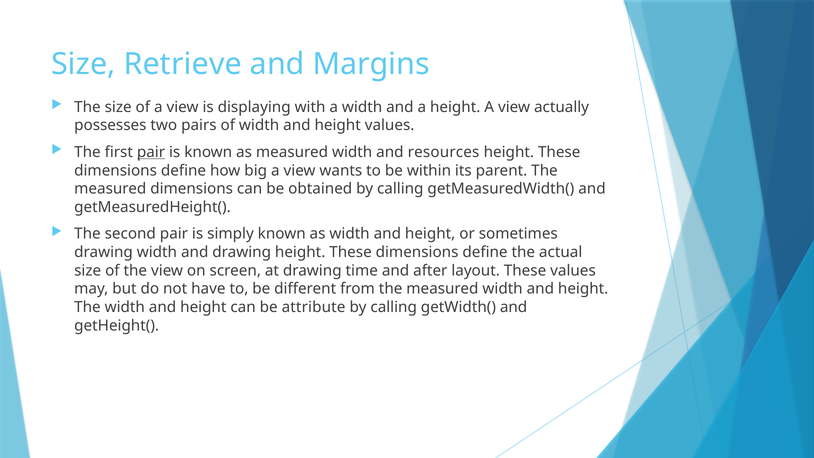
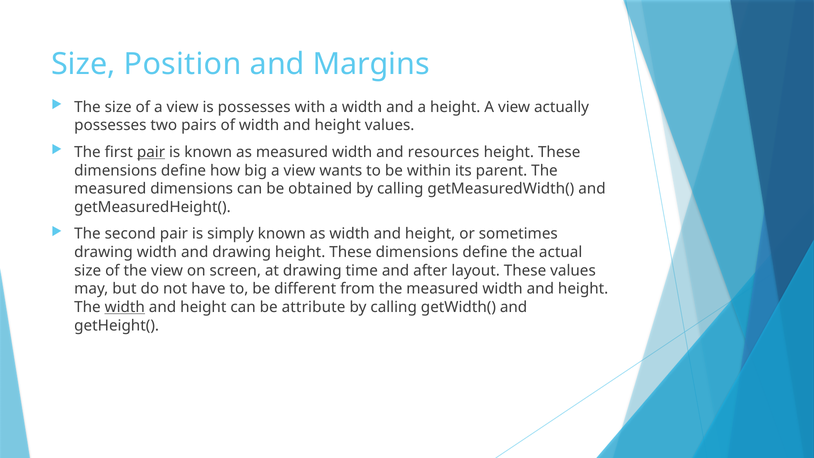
Retrieve: Retrieve -> Position (183, 64)
is displaying: displaying -> possesses (254, 107)
width underline: none -> present (125, 307)
